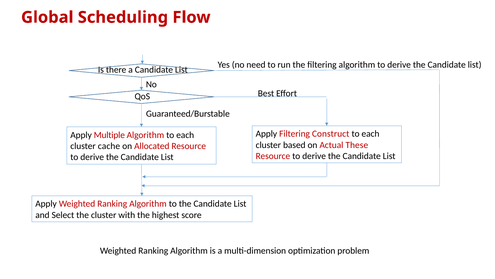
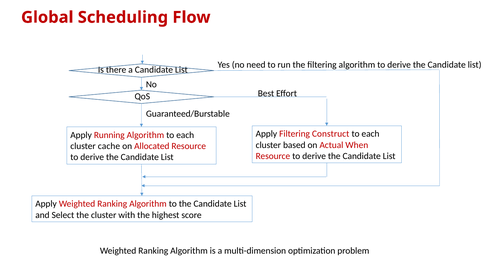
Multiple: Multiple -> Running (109, 135)
These: These -> When (357, 145)
